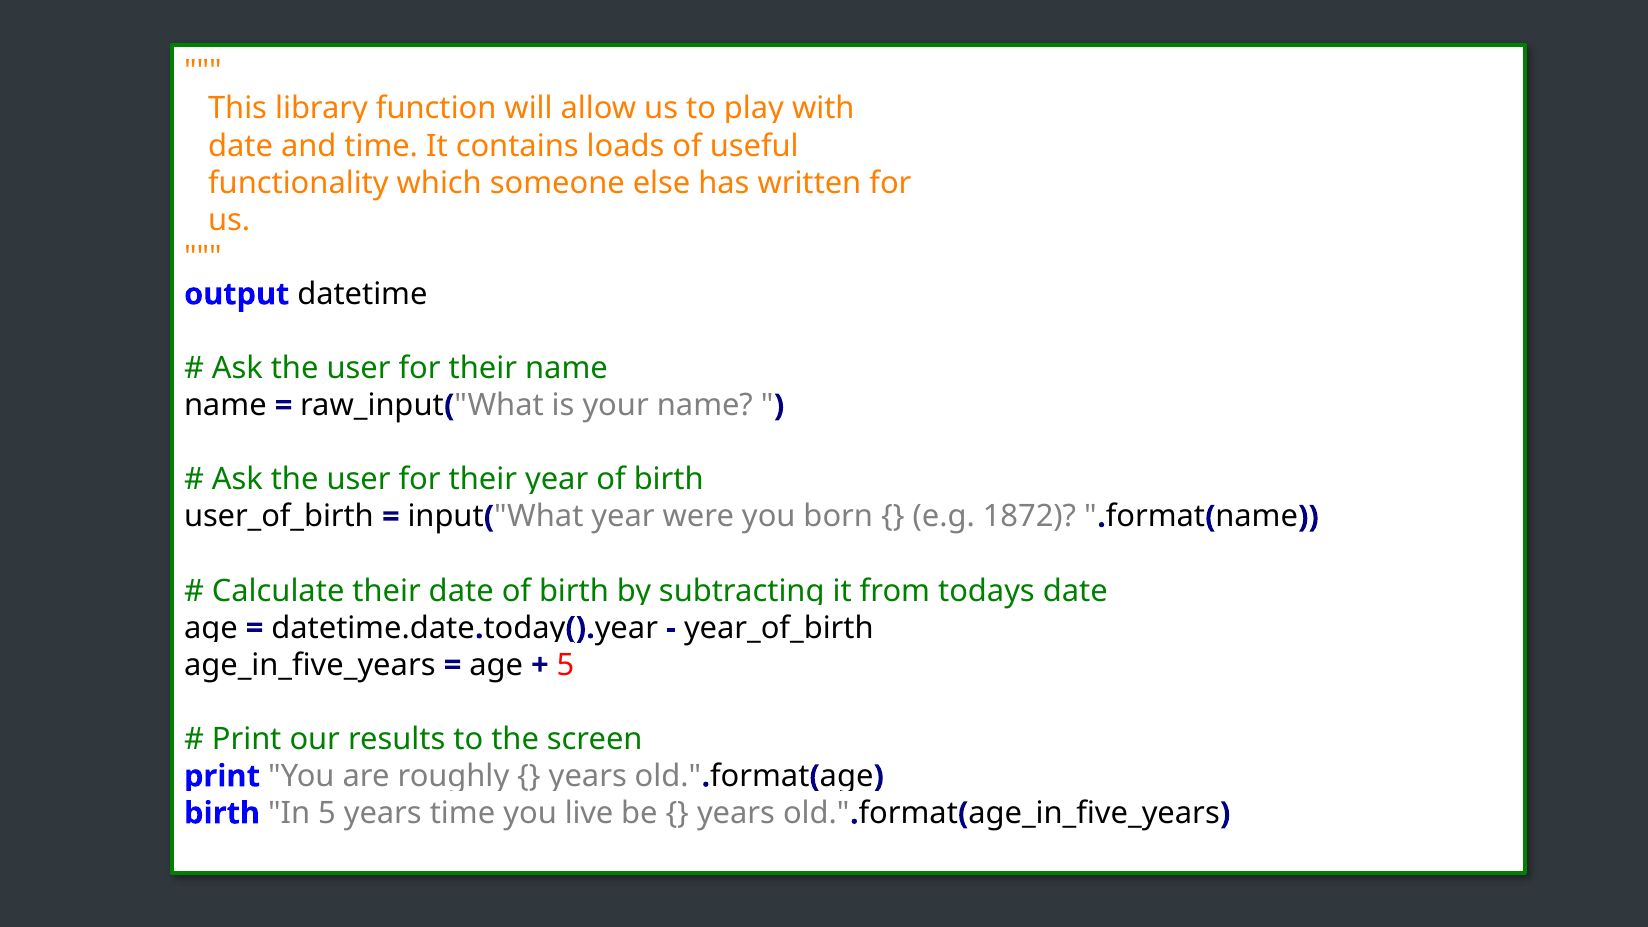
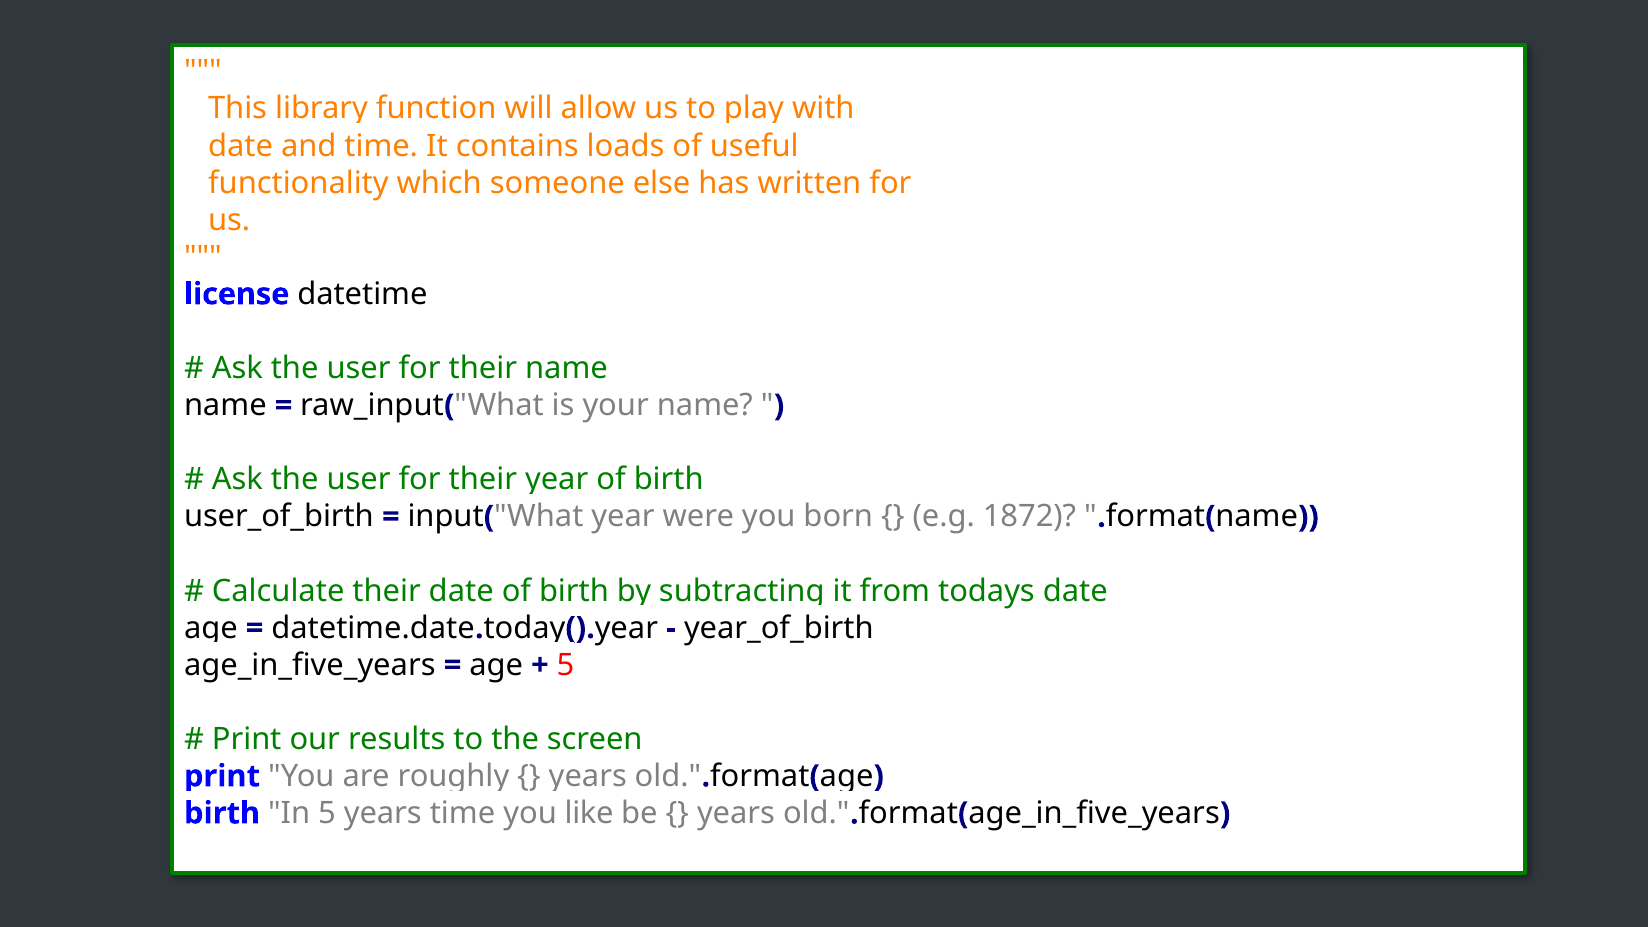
output: output -> license (237, 294)
live: live -> like (589, 813)
